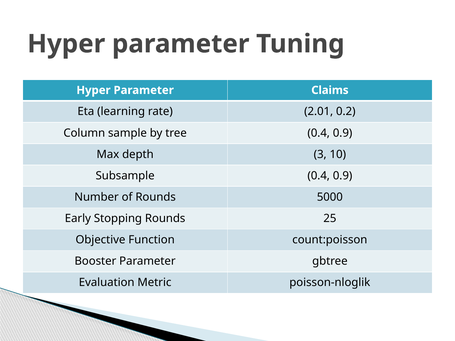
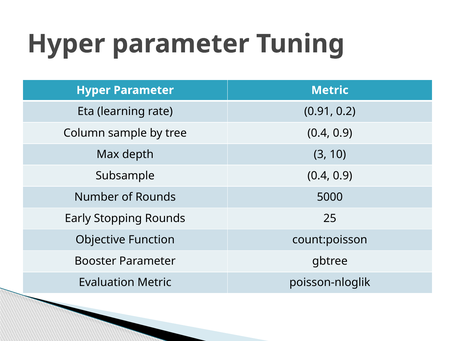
Parameter Claims: Claims -> Metric (330, 90)
2.01: 2.01 -> 0.91 (319, 112)
